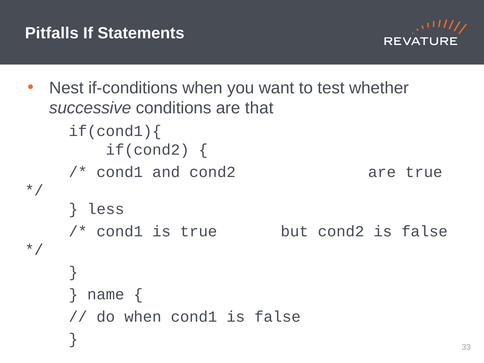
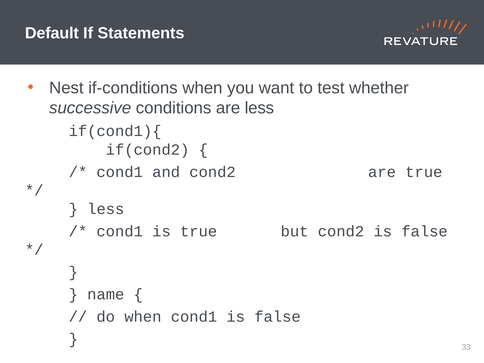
Pitfalls: Pitfalls -> Default (52, 33)
are that: that -> less (259, 108)
